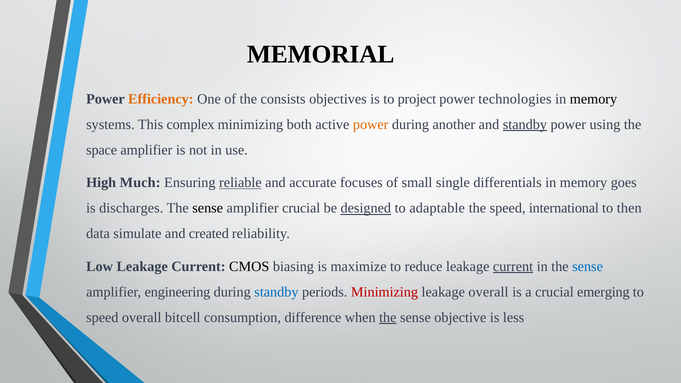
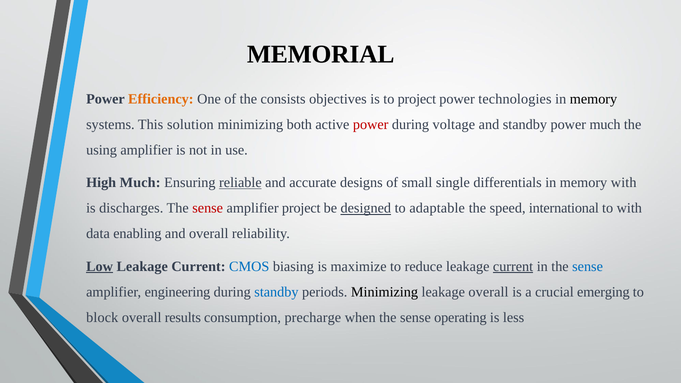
complex: complex -> solution (190, 125)
power colour: orange -> red (371, 125)
another: another -> voltage (454, 125)
standby underline: present -> none (525, 125)
power using: using -> much (605, 125)
space: space -> using (102, 150)
focuses: focuses -> designs (361, 183)
memory goes: goes -> with (624, 183)
sense colour: black -> red (208, 208)
amplifier crucial: crucial -> project (301, 208)
to then: then -> with (629, 208)
simulate: simulate -> enabling (137, 234)
and created: created -> overall (209, 234)
Low underline: none -> present (100, 266)
CMOS colour: black -> blue (249, 266)
Minimizing colour: red -> black (384, 292)
speed: speed -> block (102, 318)
bitcell: bitcell -> results (183, 318)
difference: difference -> precharge (313, 318)
the underline: present -> none (388, 318)
objective: objective -> operating (460, 318)
